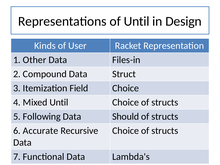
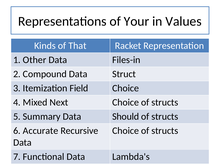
of Until: Until -> Your (137, 21)
Design: Design -> Values (184, 21)
User: User -> That (77, 46)
Mixed Until: Until -> Next (59, 102)
Following: Following -> Summary (42, 116)
